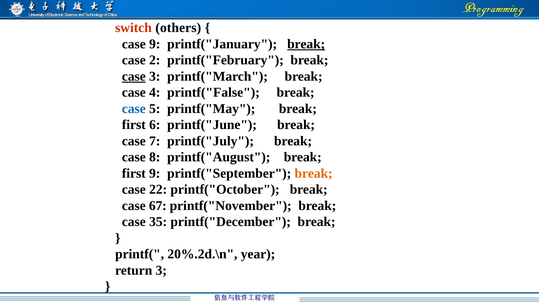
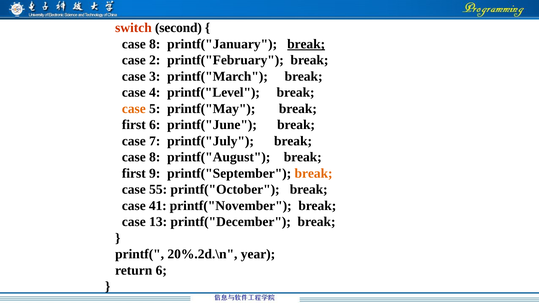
others: others -> second (178, 28)
9: 9 -> 8 (155, 44)
case underline: present -> none (134, 76)
printf("False: printf("False -> printf("Level (213, 93)
case colour: blue -> orange (134, 109)
22: 22 -> 55 (158, 190)
67: 67 -> 41 (158, 206)
35: 35 -> 13 (158, 222)
return 3: 3 -> 6 (161, 270)
